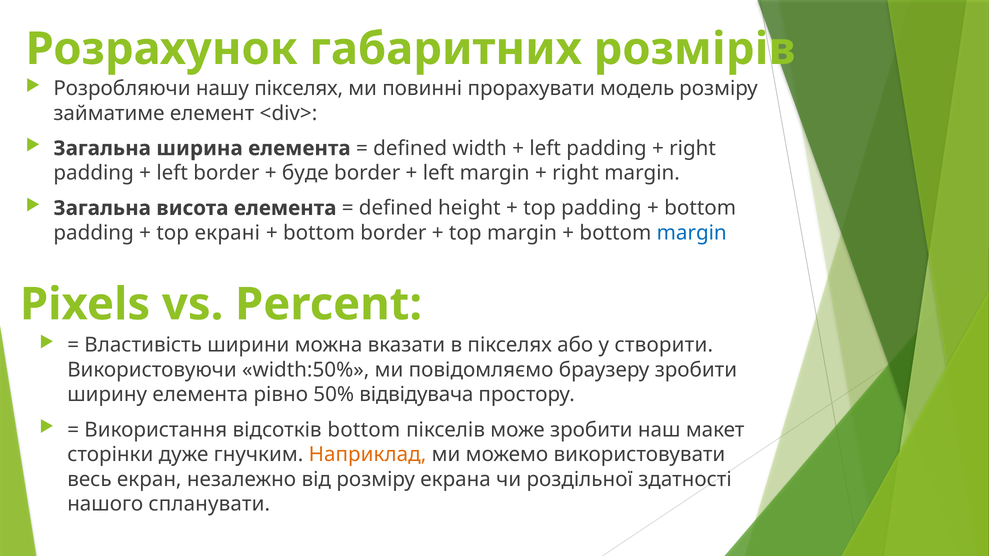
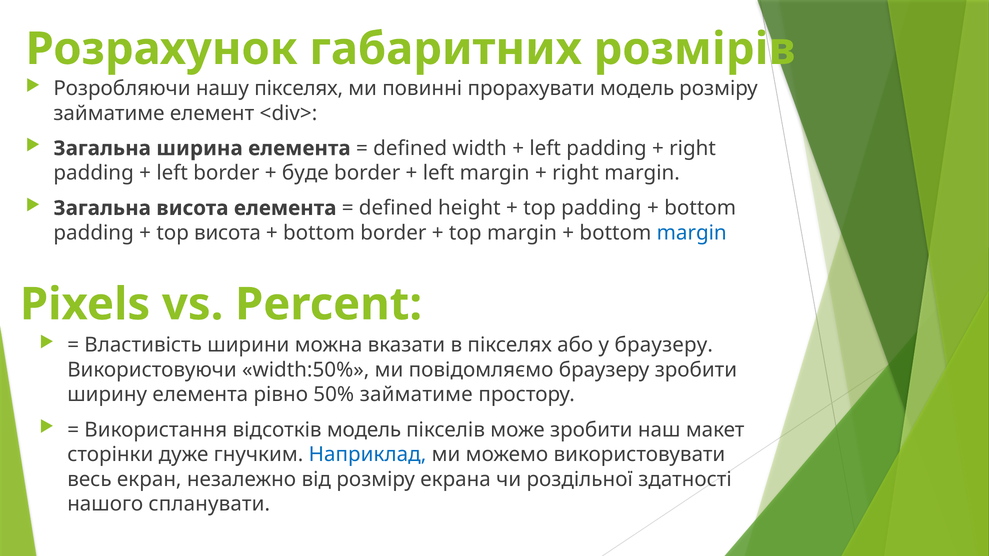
top екрані: екрані -> висота (228, 233)
у створити: створити -> браузеру (664, 345)
50% відвідувача: відвідувача -> займатиме (416, 395)
відсотків bottom: bottom -> модель (364, 430)
Наприклад colour: orange -> blue (367, 455)
